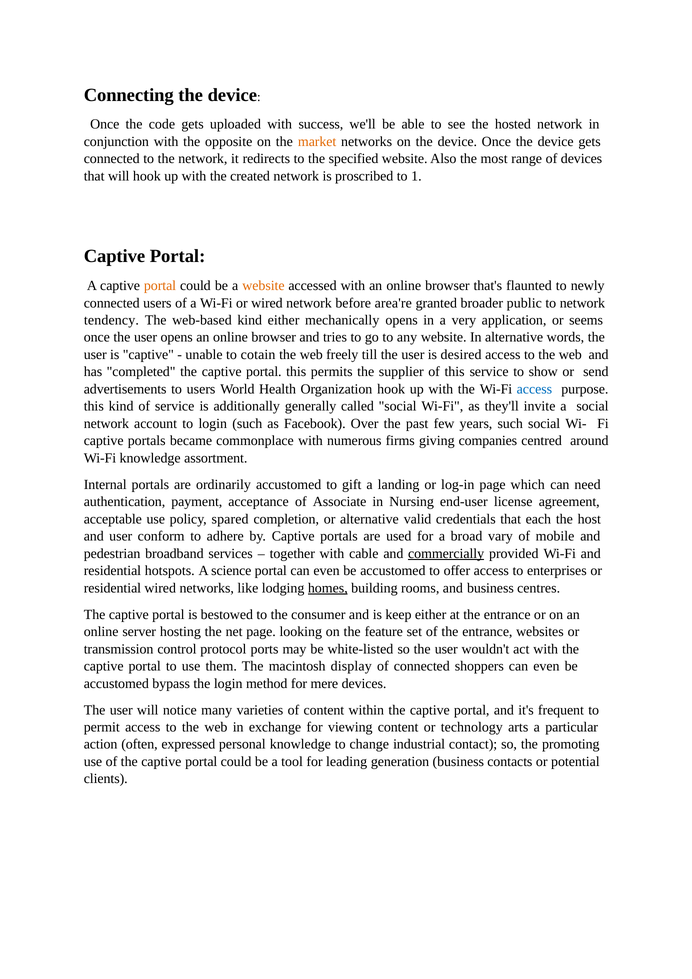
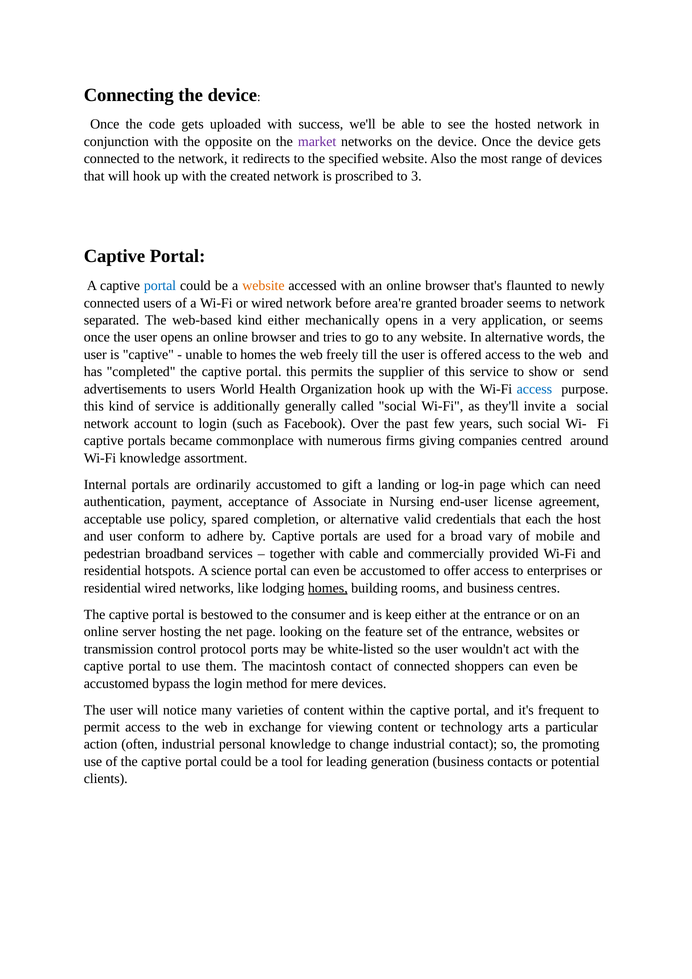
market colour: orange -> purple (317, 142)
1: 1 -> 3 (416, 176)
portal colour: orange -> blue (160, 286)
broader public: public -> seems (524, 303)
tendency: tendency -> separated (112, 320)
to cotain: cotain -> homes (258, 355)
desired: desired -> offered (461, 355)
commercially underline: present -> none (446, 554)
macintosh display: display -> contact (351, 666)
often expressed: expressed -> industrial (188, 745)
